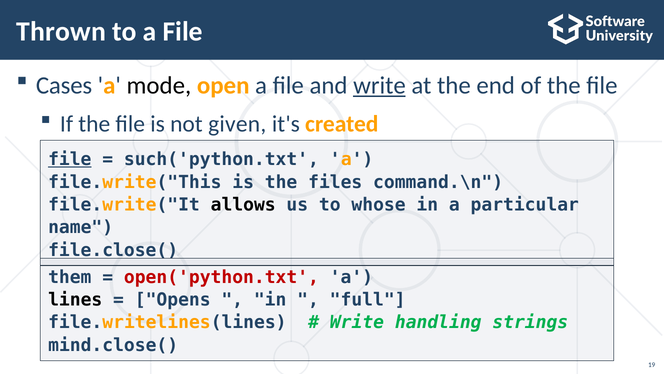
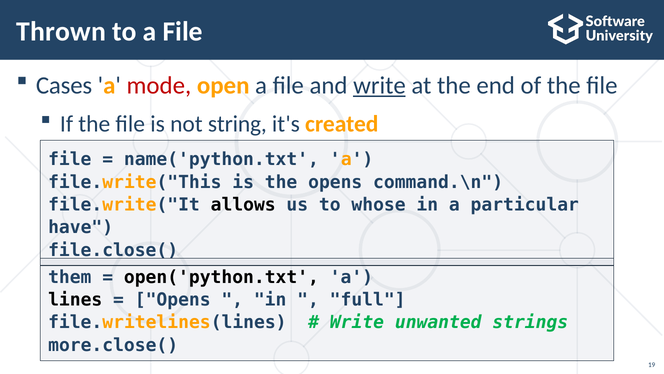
mode colour: black -> red (159, 85)
given: given -> string (237, 124)
file underline: present -> none (70, 159)
such('python.txt: such('python.txt -> name('python.txt (221, 159)
the files: files -> opens (335, 182)
name: name -> have (81, 227)
open('python.txt colour: red -> black (221, 277)
handling: handling -> unwanted (438, 322)
mind.close(: mind.close( -> more.close( (113, 345)
